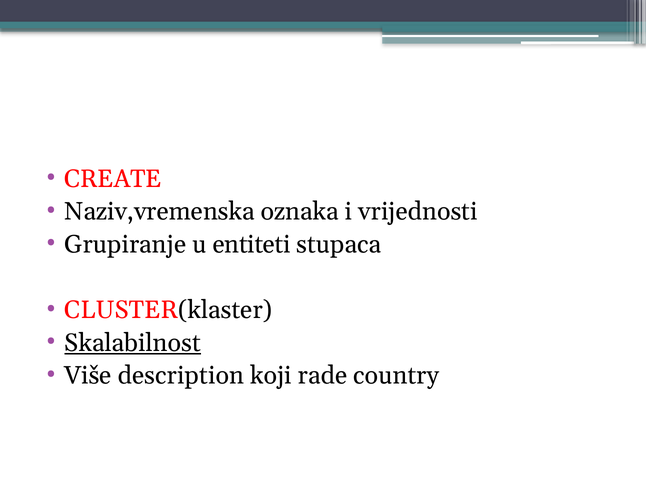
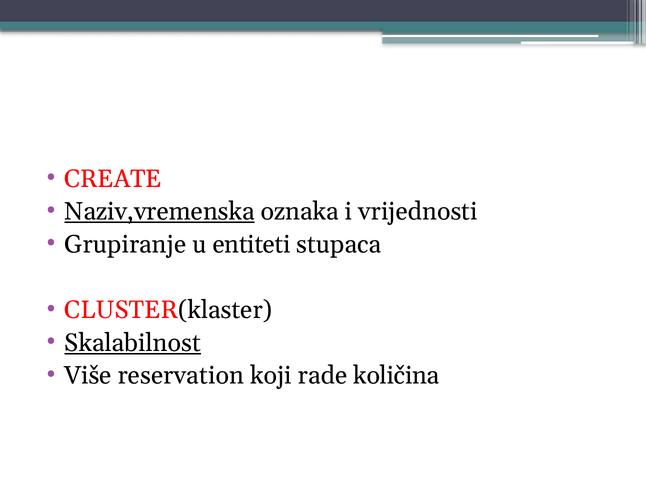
Naziv,vremenska underline: none -> present (160, 212)
description: description -> reservation (181, 376)
country: country -> količina (396, 376)
